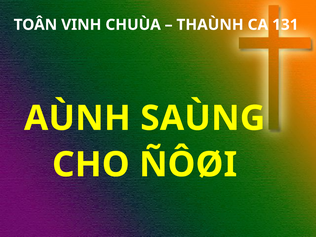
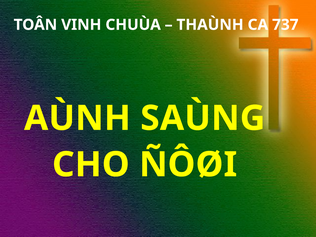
131: 131 -> 737 (285, 25)
